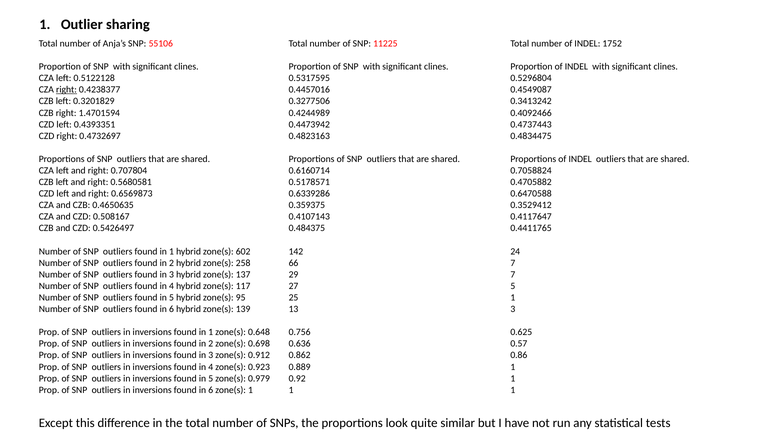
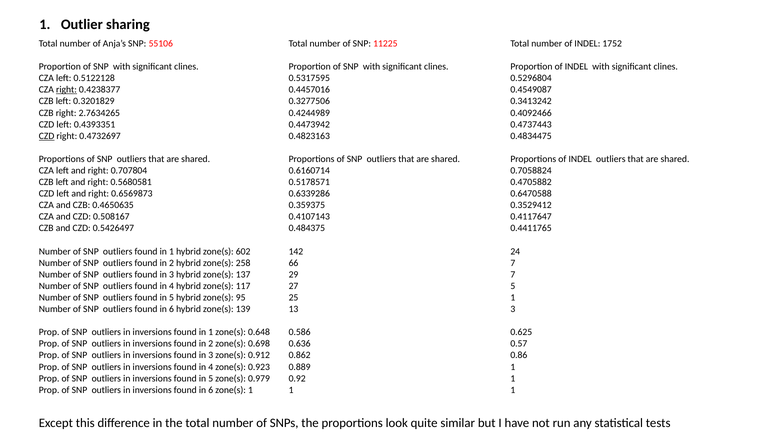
1.4701594: 1.4701594 -> 2.7634265 (99, 113)
CZD underline: none -> present (47, 136)
0.756: 0.756 -> 0.586 (300, 332)
